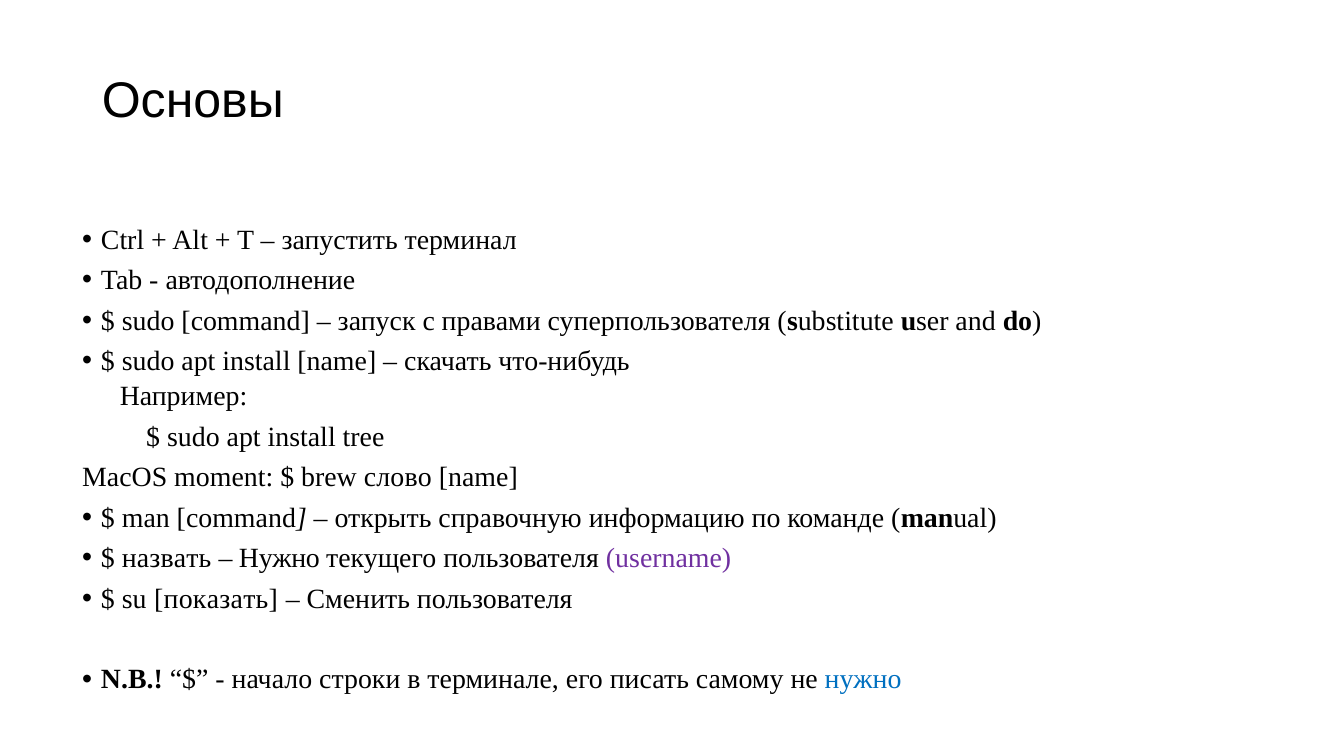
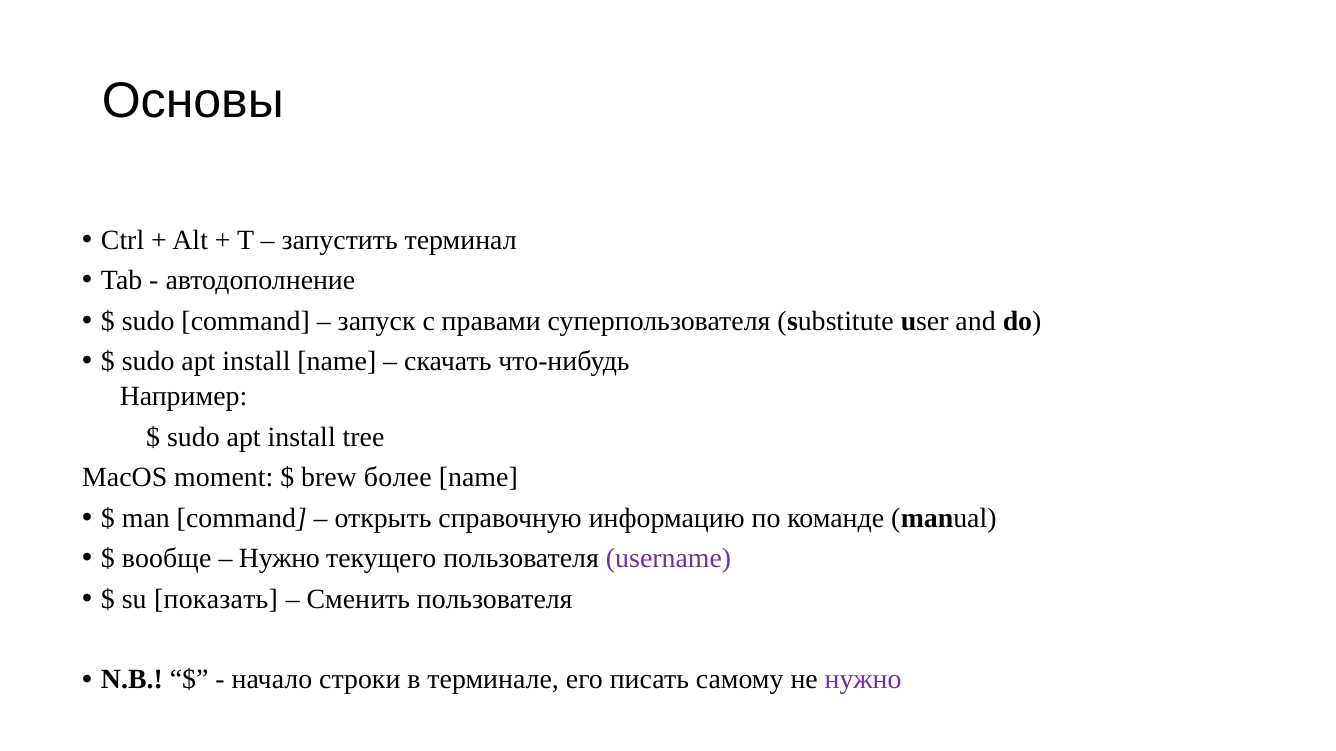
слово: слово -> более (398, 478)
назвать: назвать -> вообще (167, 559)
нужно colour: blue -> purple (863, 680)
